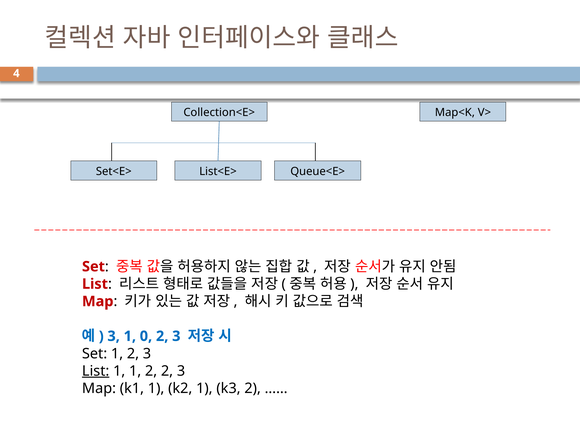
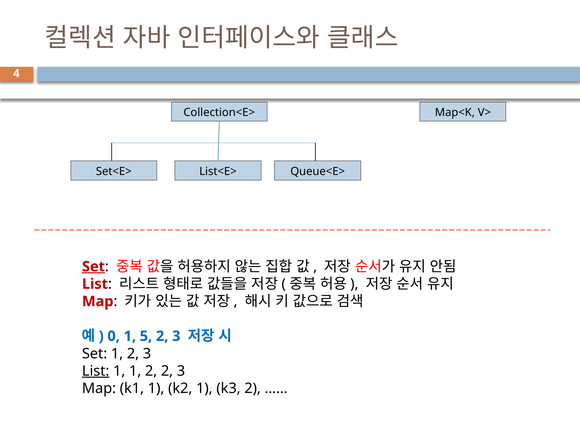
Set underline: none -> present (93, 267)
3: 3 -> 0 (114, 336)
0: 0 -> 5 (146, 336)
